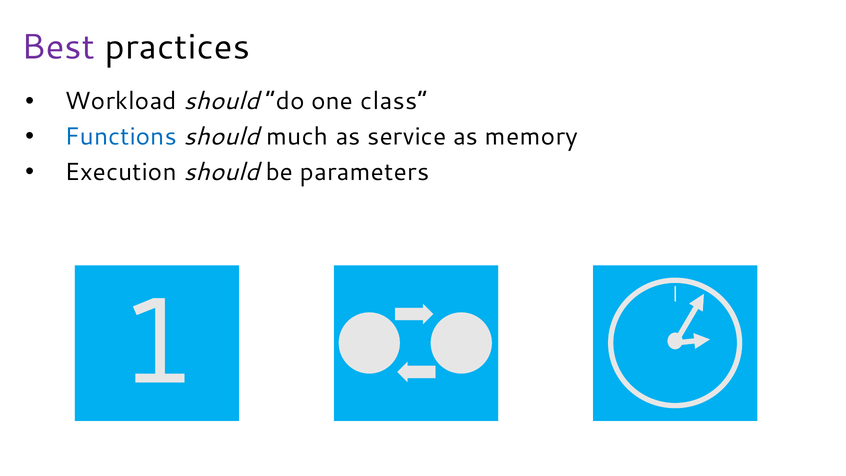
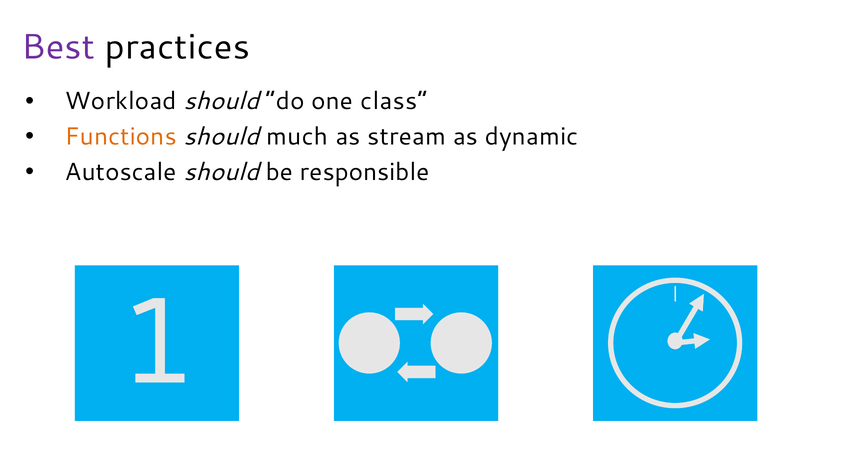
Functions colour: blue -> orange (121, 137)
service: service -> stream (407, 137)
memory: memory -> dynamic (532, 137)
Execution: Execution -> Autoscale (121, 172)
parameters: parameters -> responsible (365, 172)
